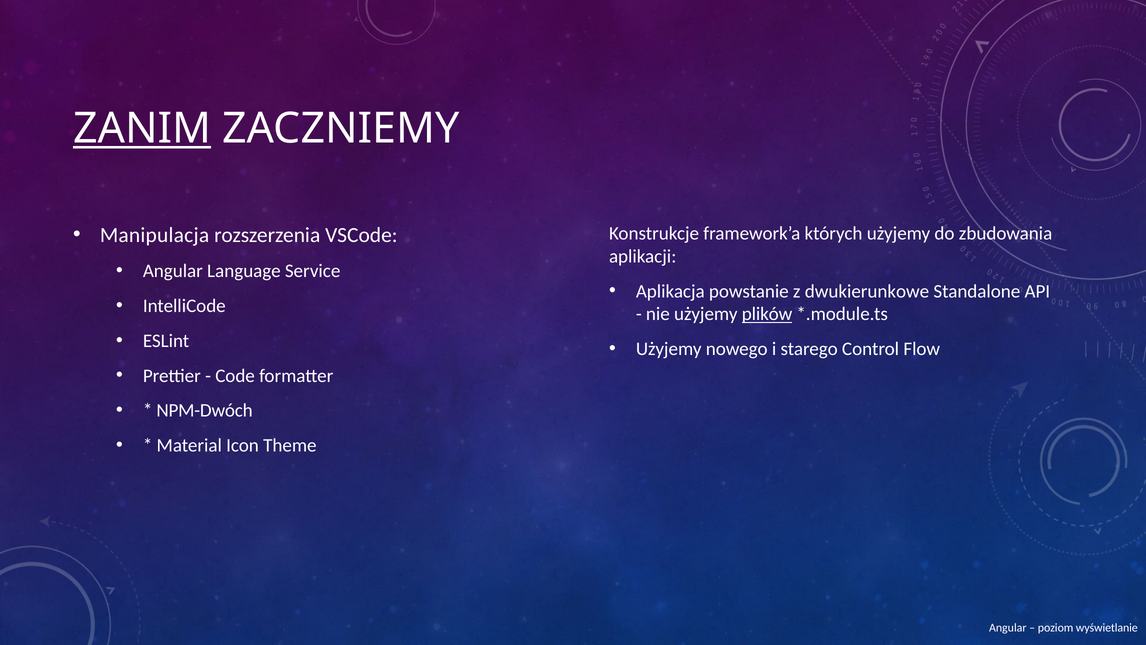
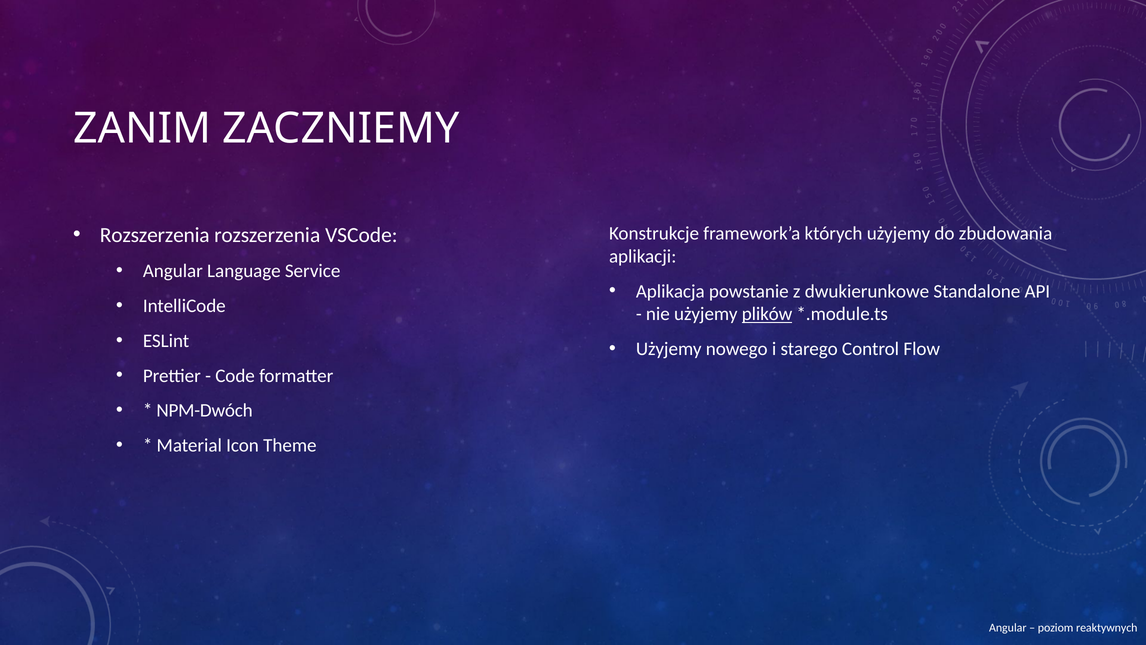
ZANIM underline: present -> none (142, 129)
Manipulacja: Manipulacja -> Rozszerzenia (155, 235)
wyświetlanie: wyświetlanie -> reaktywnych (1107, 628)
